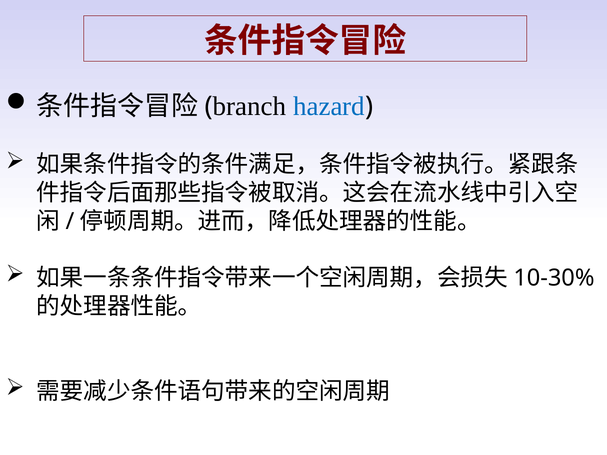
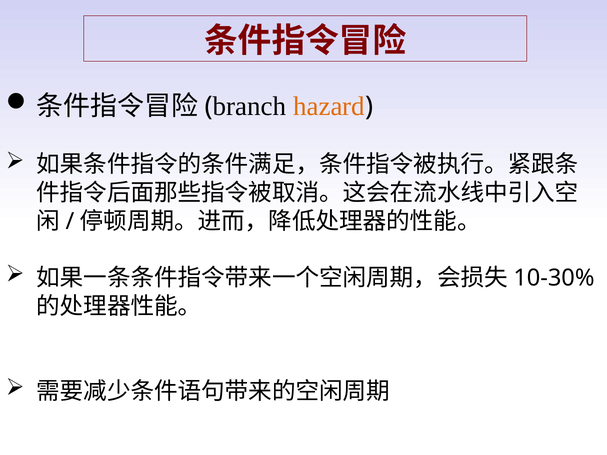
hazard colour: blue -> orange (329, 106)
